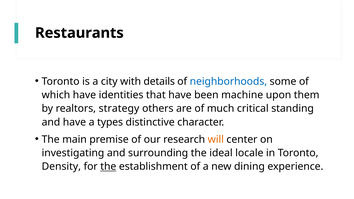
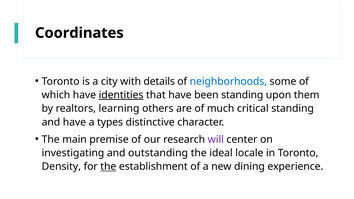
Restaurants: Restaurants -> Coordinates (79, 33)
identities underline: none -> present (121, 95)
been machine: machine -> standing (242, 95)
strategy: strategy -> learning (119, 109)
will colour: orange -> purple (216, 139)
surrounding: surrounding -> outstanding (158, 153)
